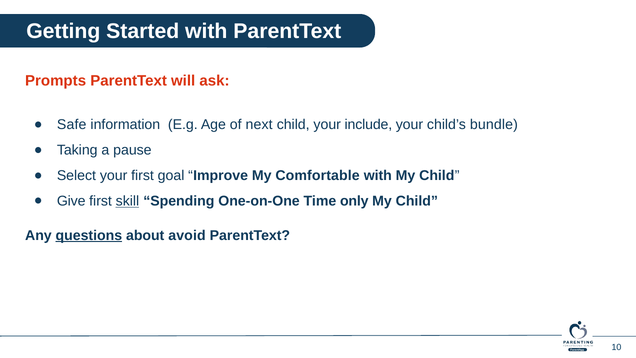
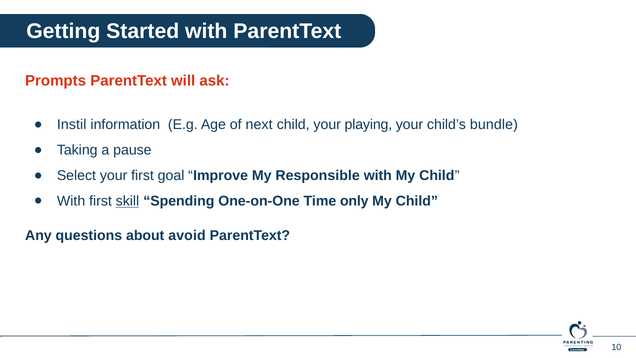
Safe: Safe -> Instil (72, 125)
include: include -> playing (368, 125)
Comfortable: Comfortable -> Responsible (318, 176)
Give: Give -> With (71, 201)
questions underline: present -> none (89, 235)
